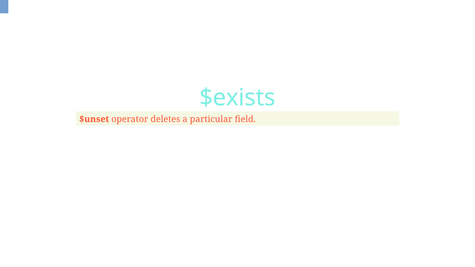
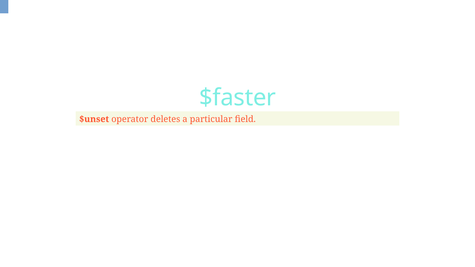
$exists: $exists -> $faster (238, 98)
